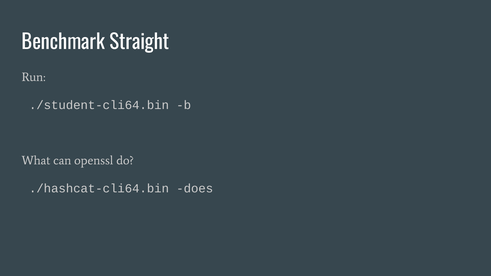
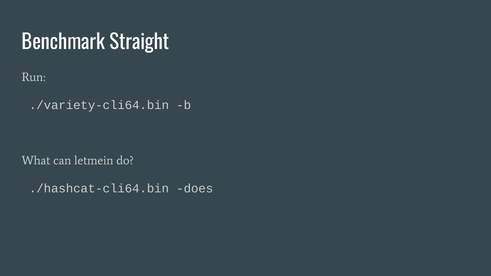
./student-cli64.bin: ./student-cli64.bin -> ./variety-cli64.bin (99, 105)
openssl: openssl -> letmein (94, 161)
